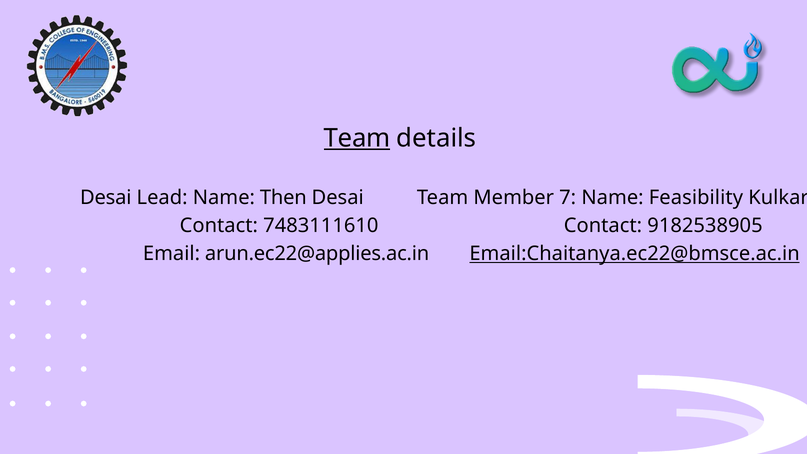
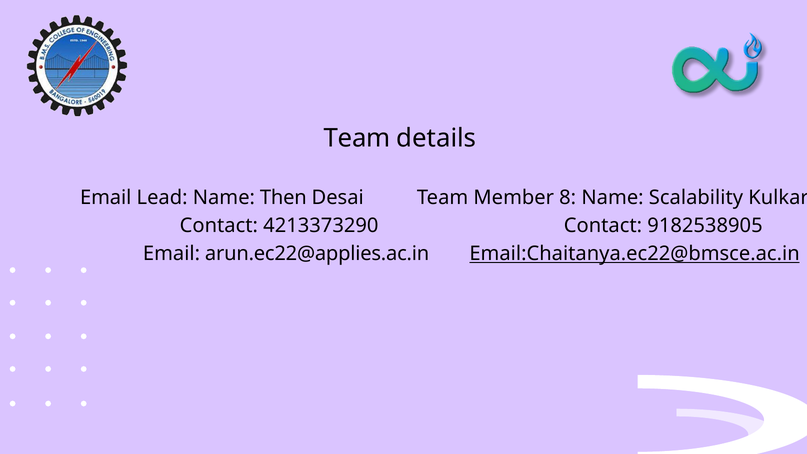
Team underline: present -> none (357, 138)
Desai: Desai -> Email (106, 197)
7: 7 -> 8 (568, 197)
Feasibility: Feasibility -> Scalability (696, 197)
7483111610: 7483111610 -> 4213373290 (321, 226)
